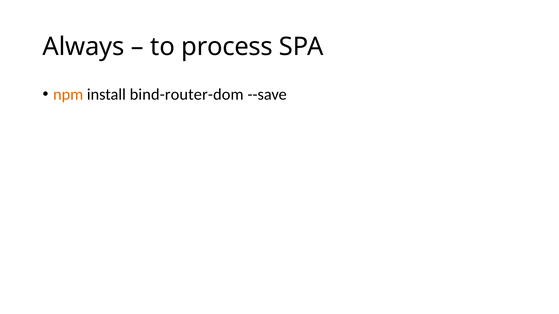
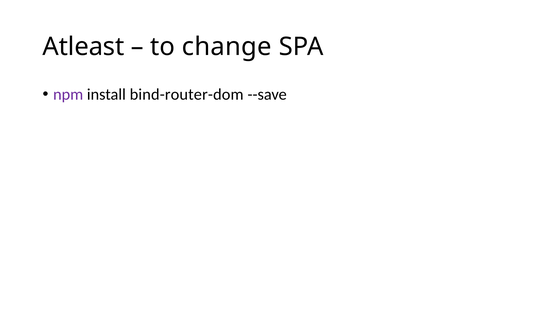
Always: Always -> Atleast (83, 47)
process: process -> change (227, 47)
npm colour: orange -> purple (68, 95)
